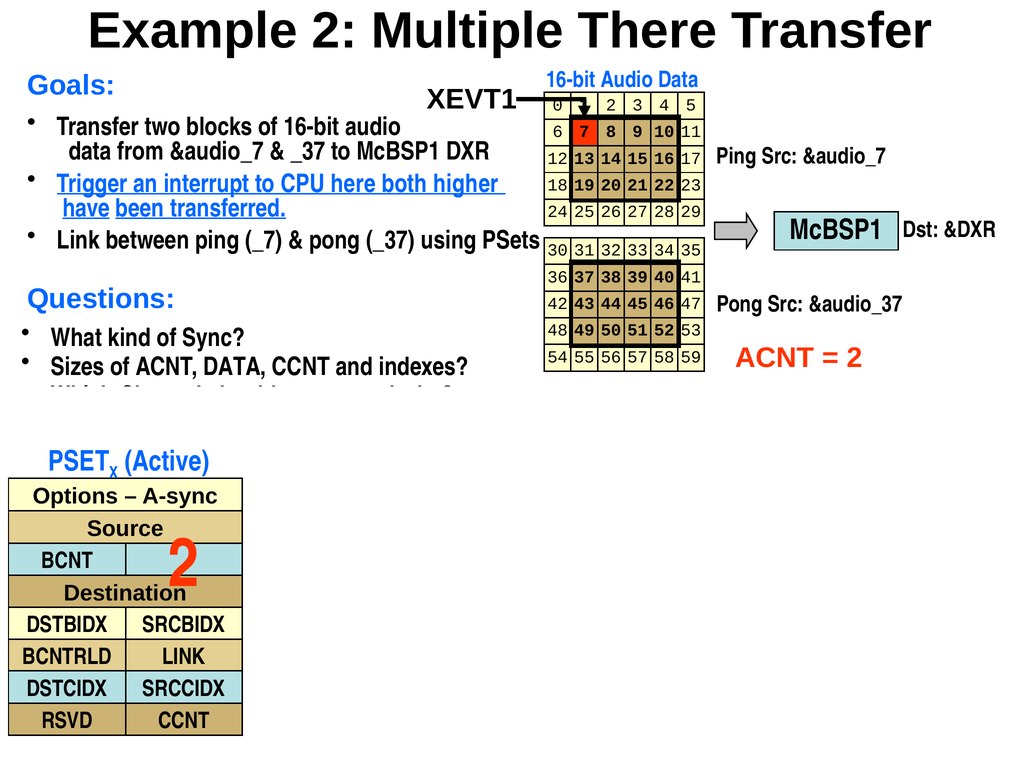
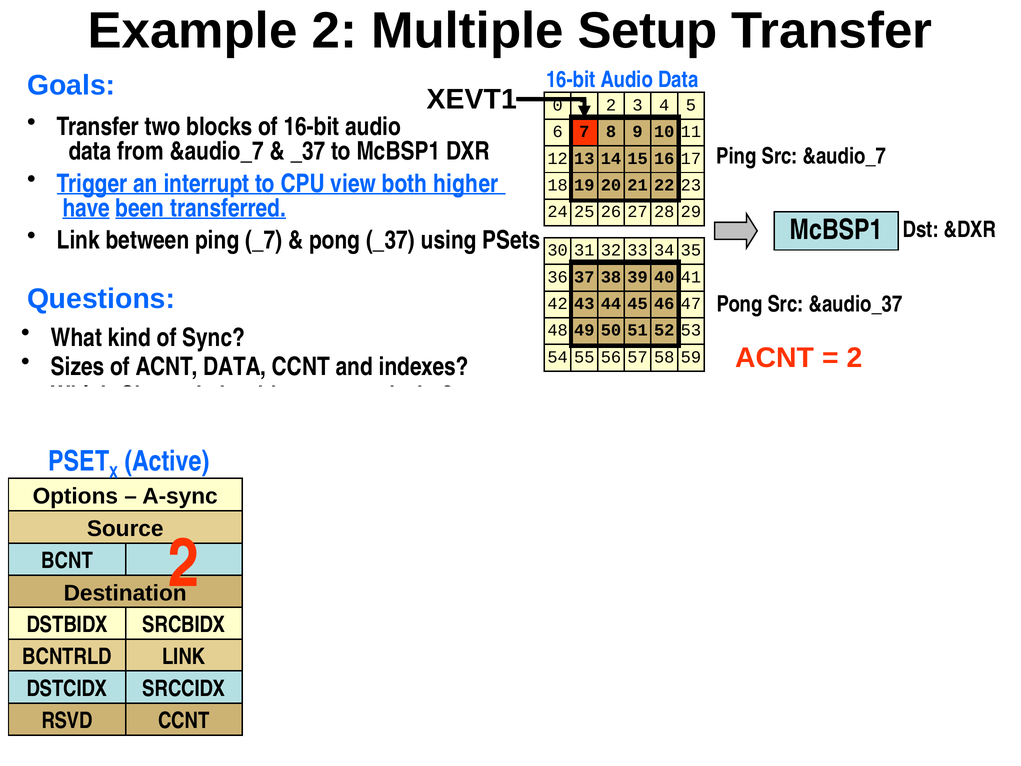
There: There -> Setup (648, 31)
here: here -> view (353, 184)
